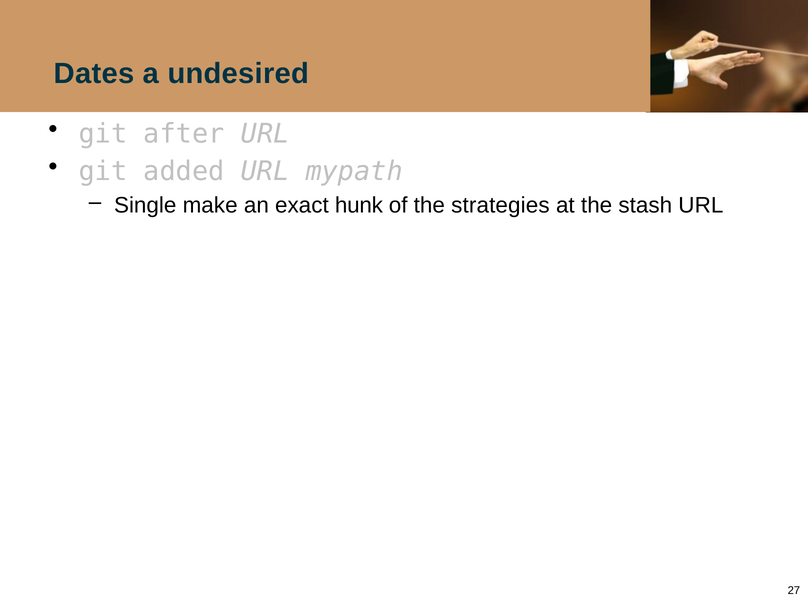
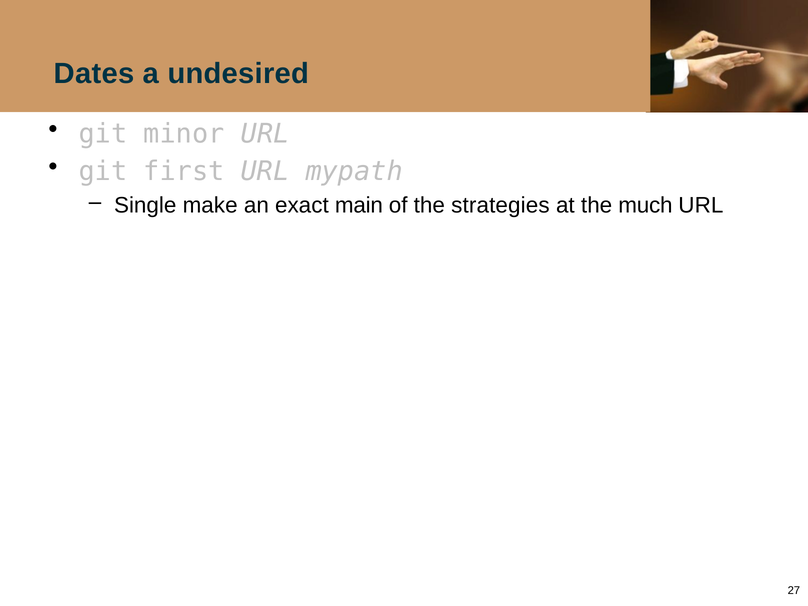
after: after -> minor (184, 134)
added: added -> first (184, 171)
hunk: hunk -> main (359, 205)
stash: stash -> much (645, 205)
